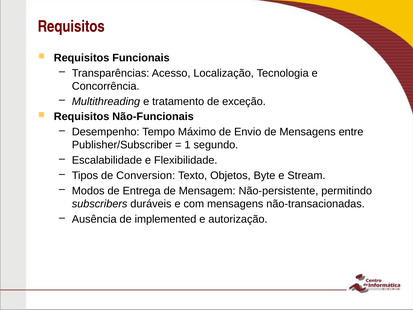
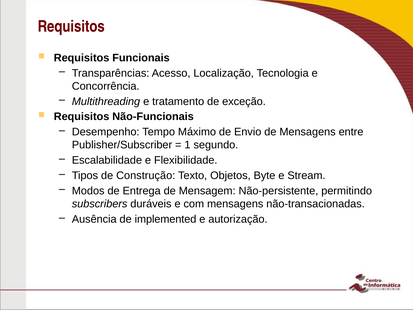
Conversion: Conversion -> Construção (146, 175)
